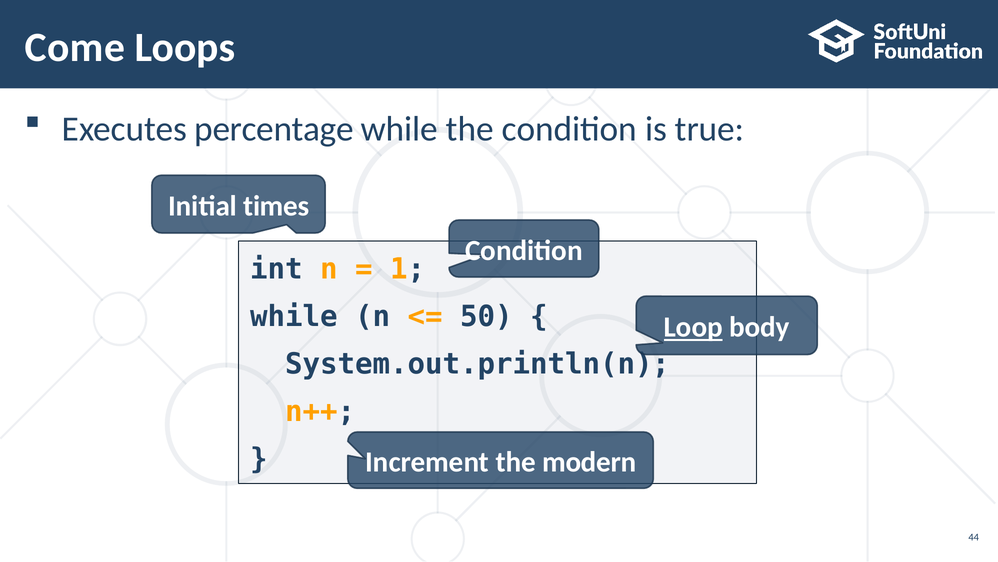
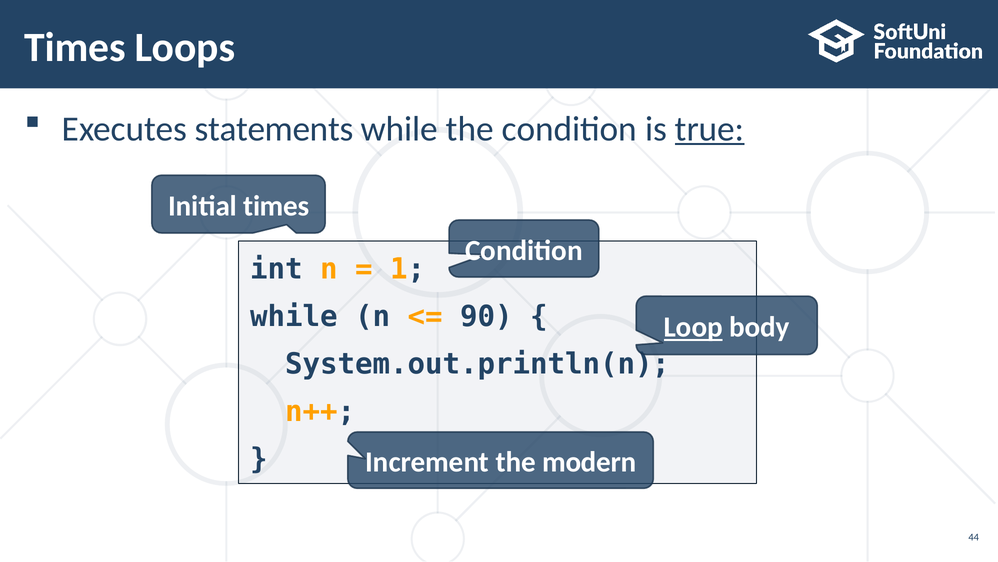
Come: Come -> Times (75, 47)
percentage: percentage -> statements (274, 129)
true underline: none -> present (710, 129)
50: 50 -> 90 (486, 317)
